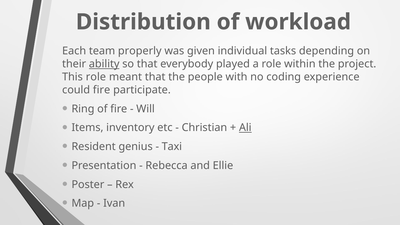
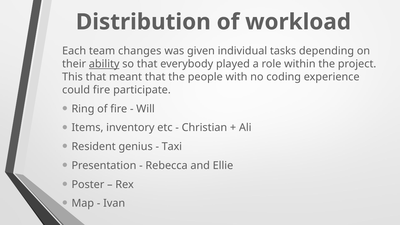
properly: properly -> changes (140, 51)
This role: role -> that (96, 77)
Ali underline: present -> none (245, 128)
